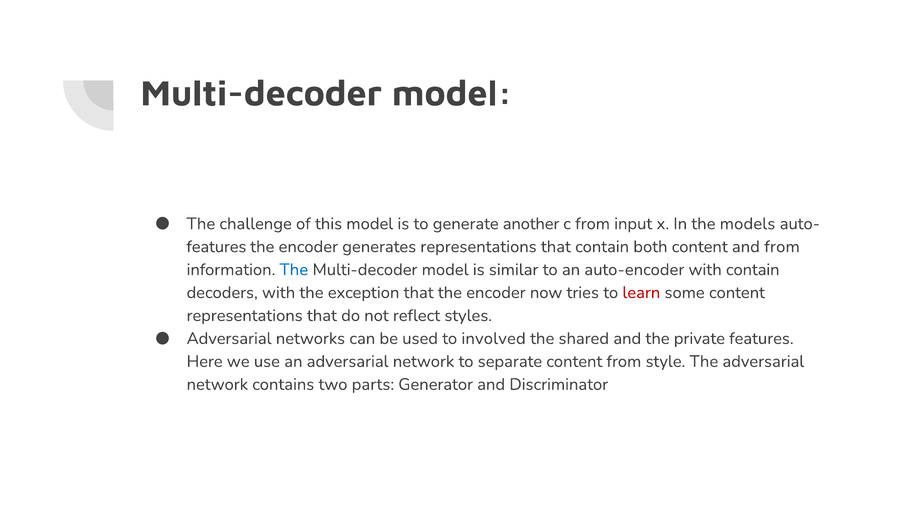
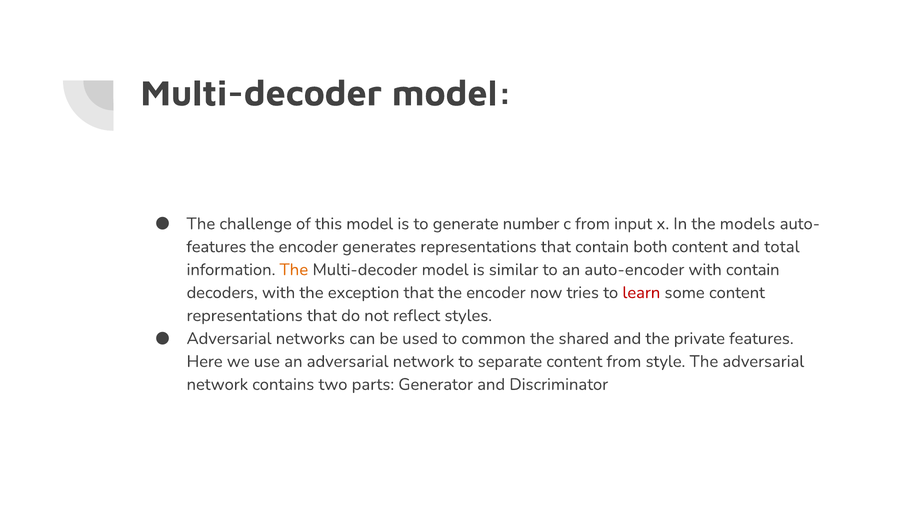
another: another -> number (531, 224)
and from: from -> total (782, 247)
The colour: blue -> orange (294, 270)
involved: involved -> common (494, 339)
